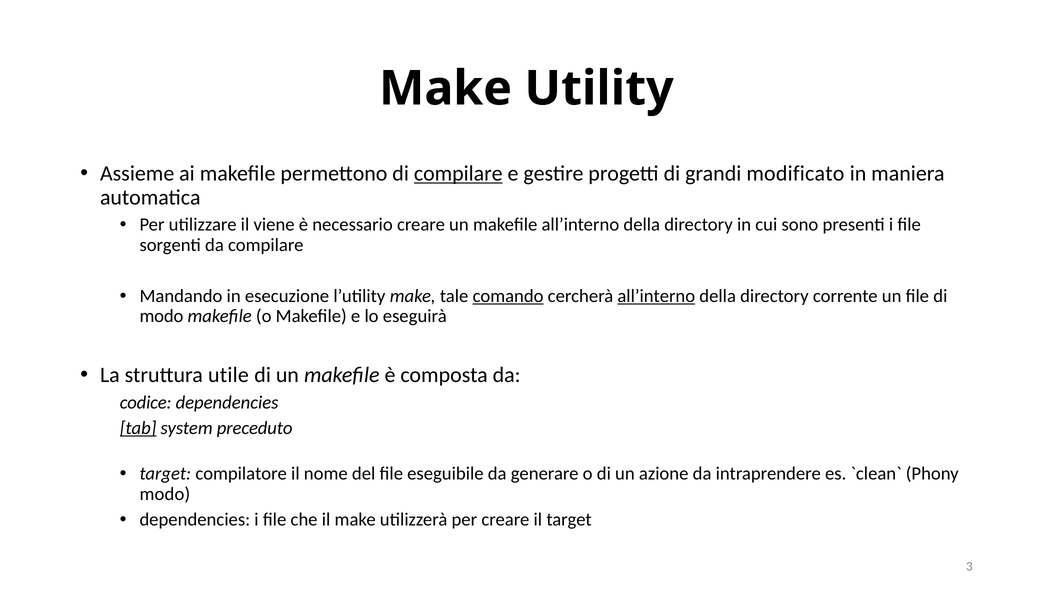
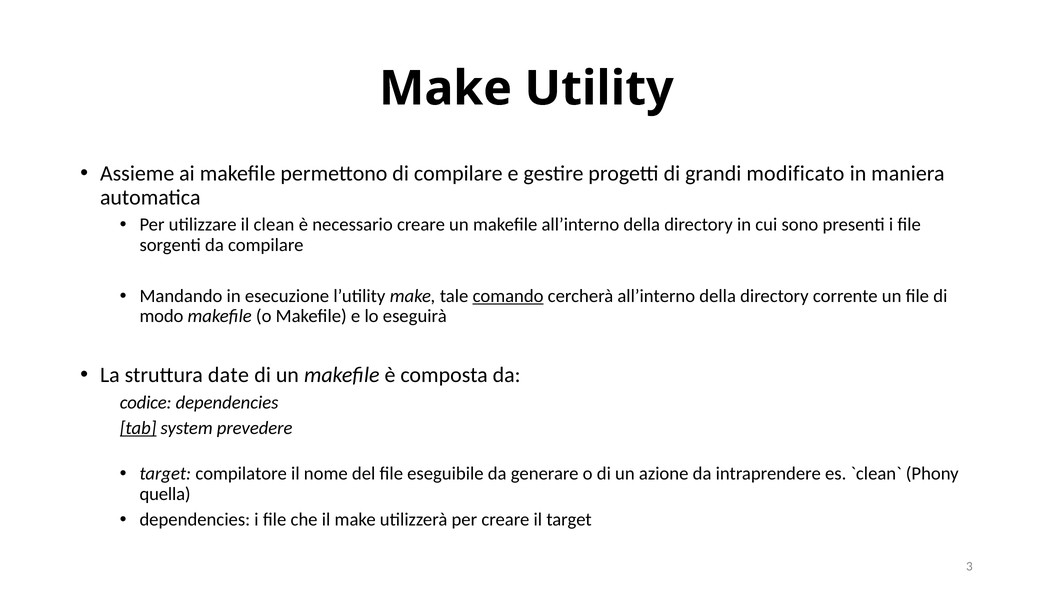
compilare underline: present -> none (458, 173)
viene: viene -> clean (274, 224)
all’interno underline: present -> none (656, 296)
utile: utile -> date (228, 374)
preceduto: preceduto -> prevedere (255, 427)
modo: modo -> quella (165, 493)
